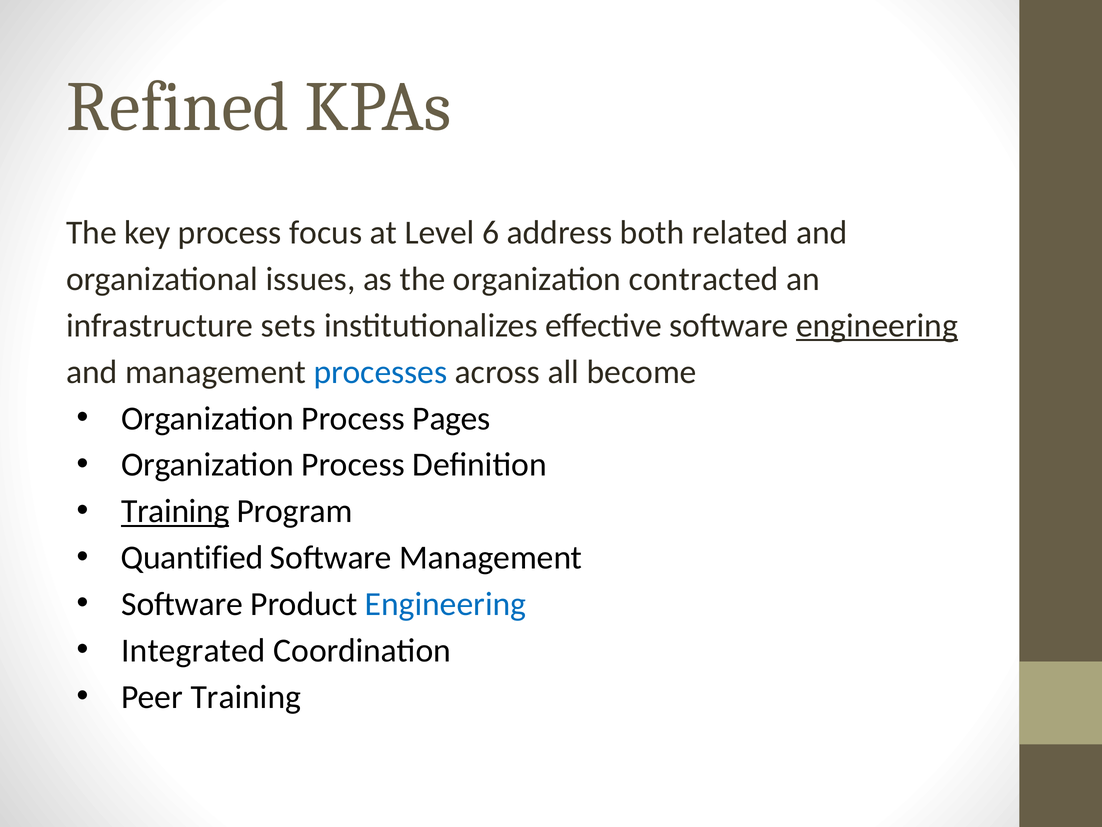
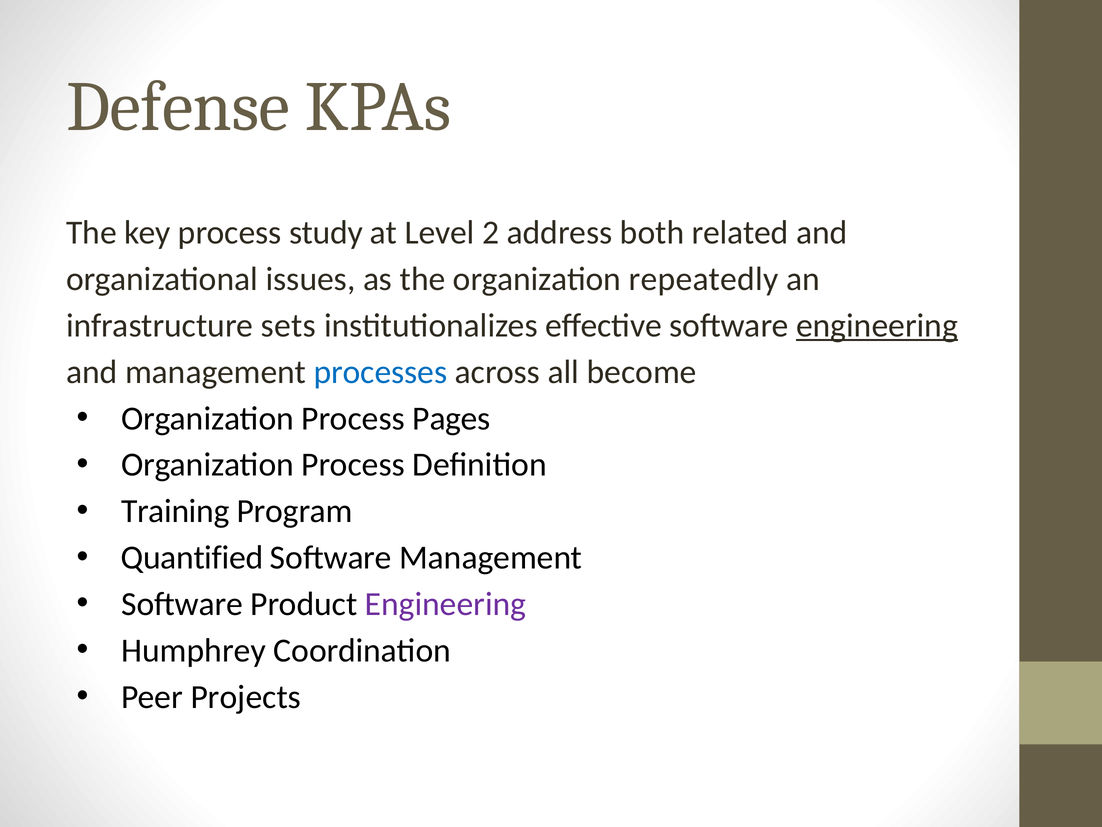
Refined: Refined -> Defense (178, 107)
focus: focus -> study (326, 232)
6: 6 -> 2 (491, 232)
contracted: contracted -> repeatedly (704, 279)
Training underline: present -> none (175, 511)
Engineering colour: blue -> purple (446, 604)
Integrated: Integrated -> Humphrey (193, 650)
Peer Training: Training -> Projects (246, 697)
